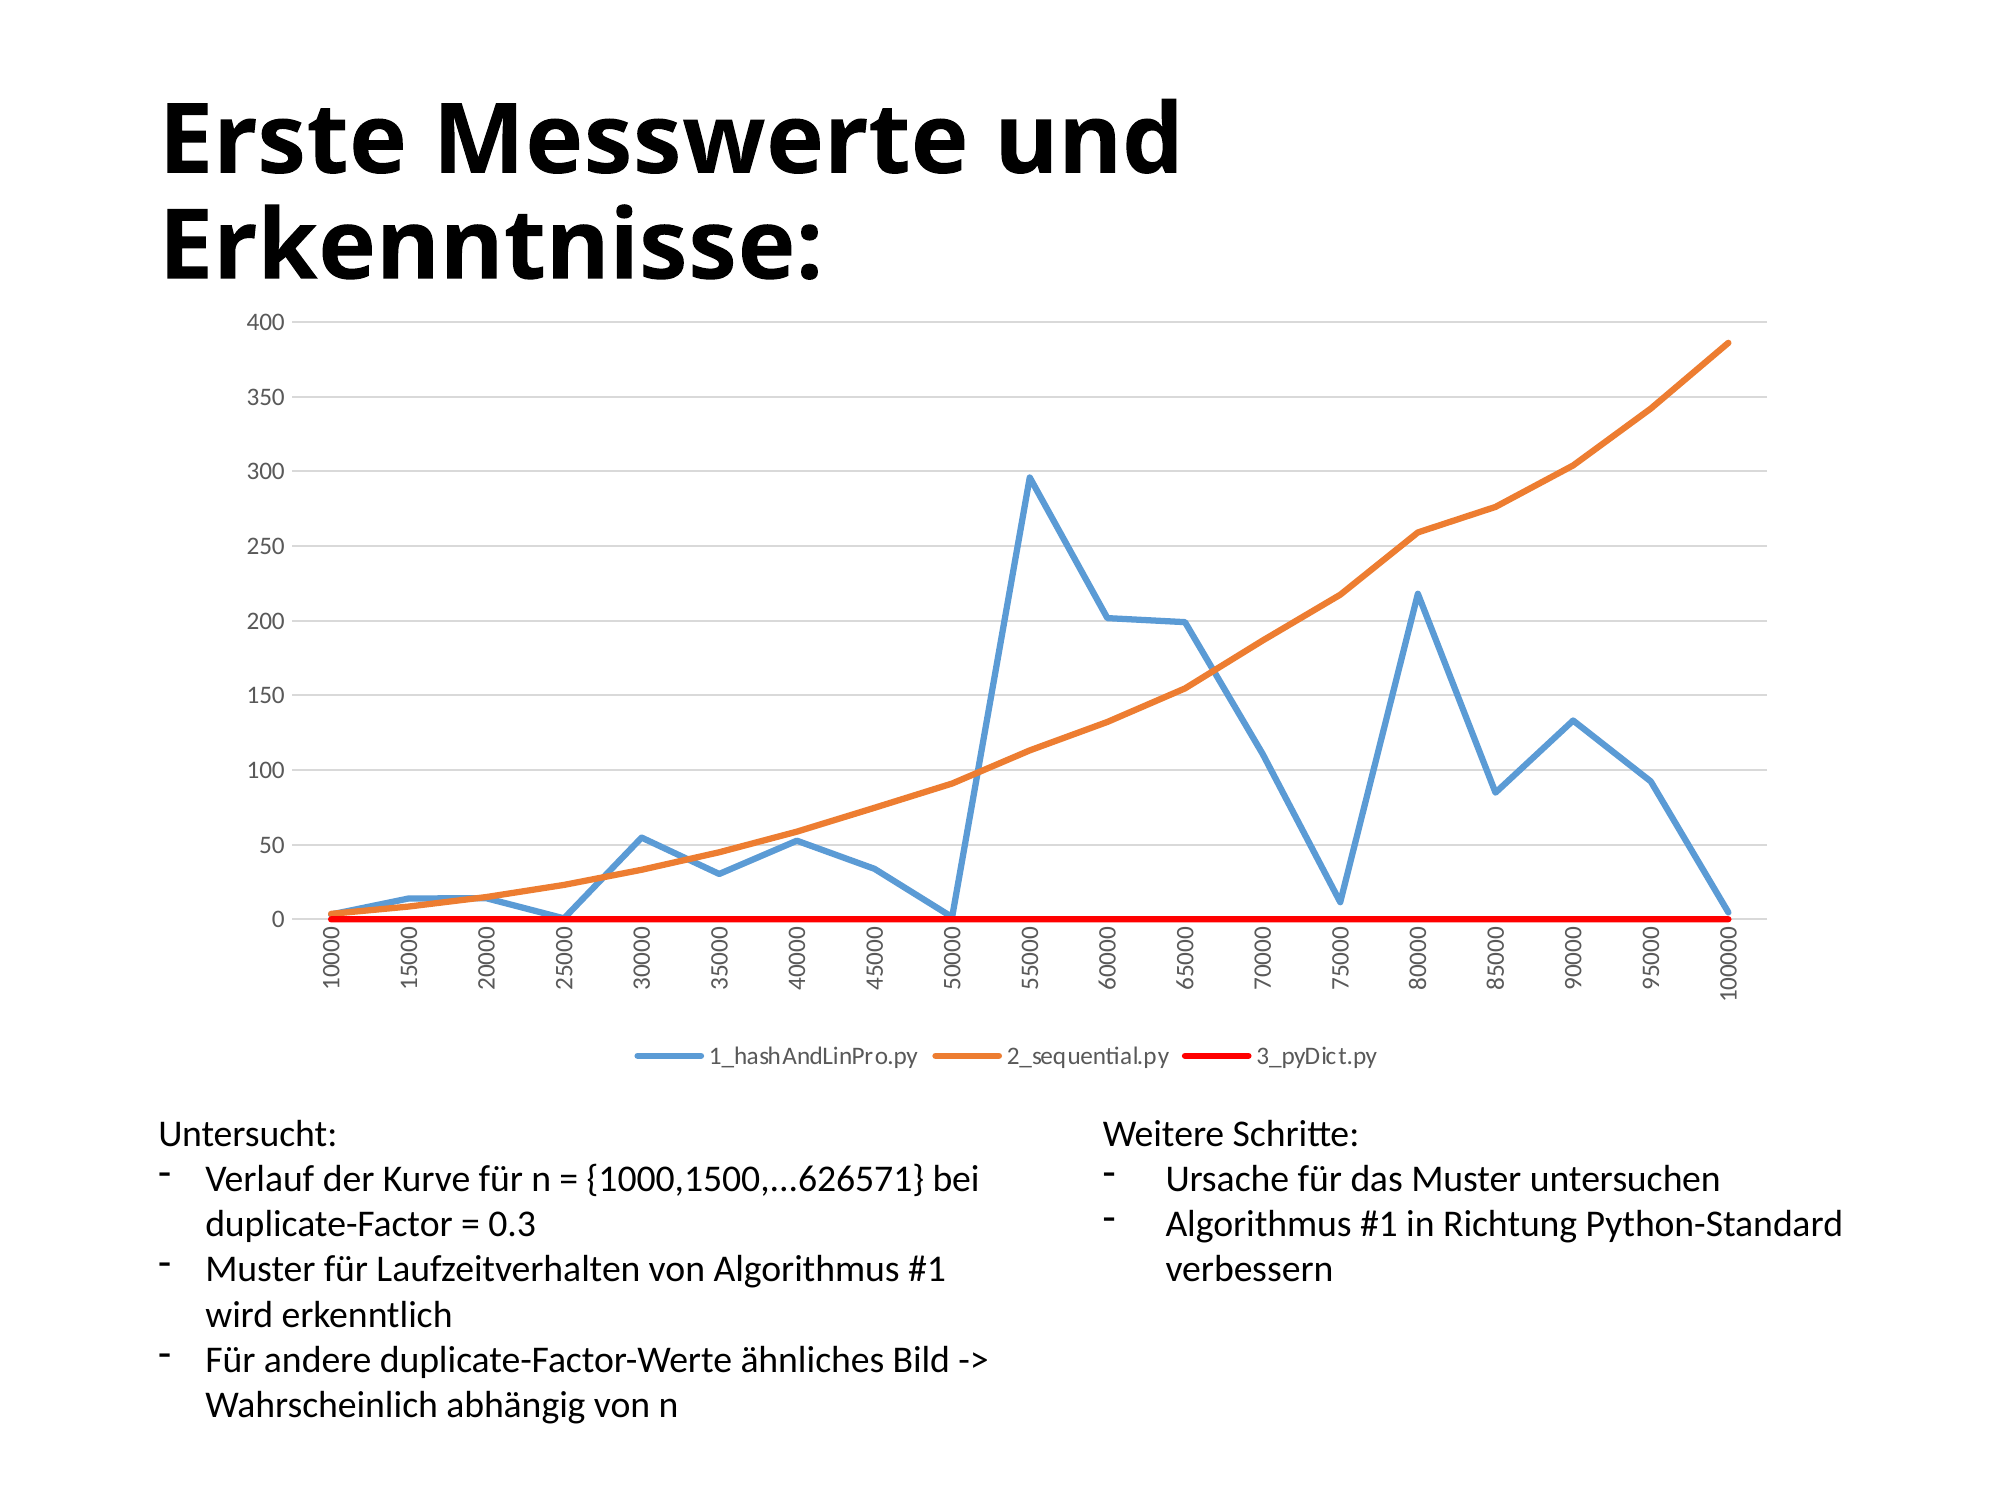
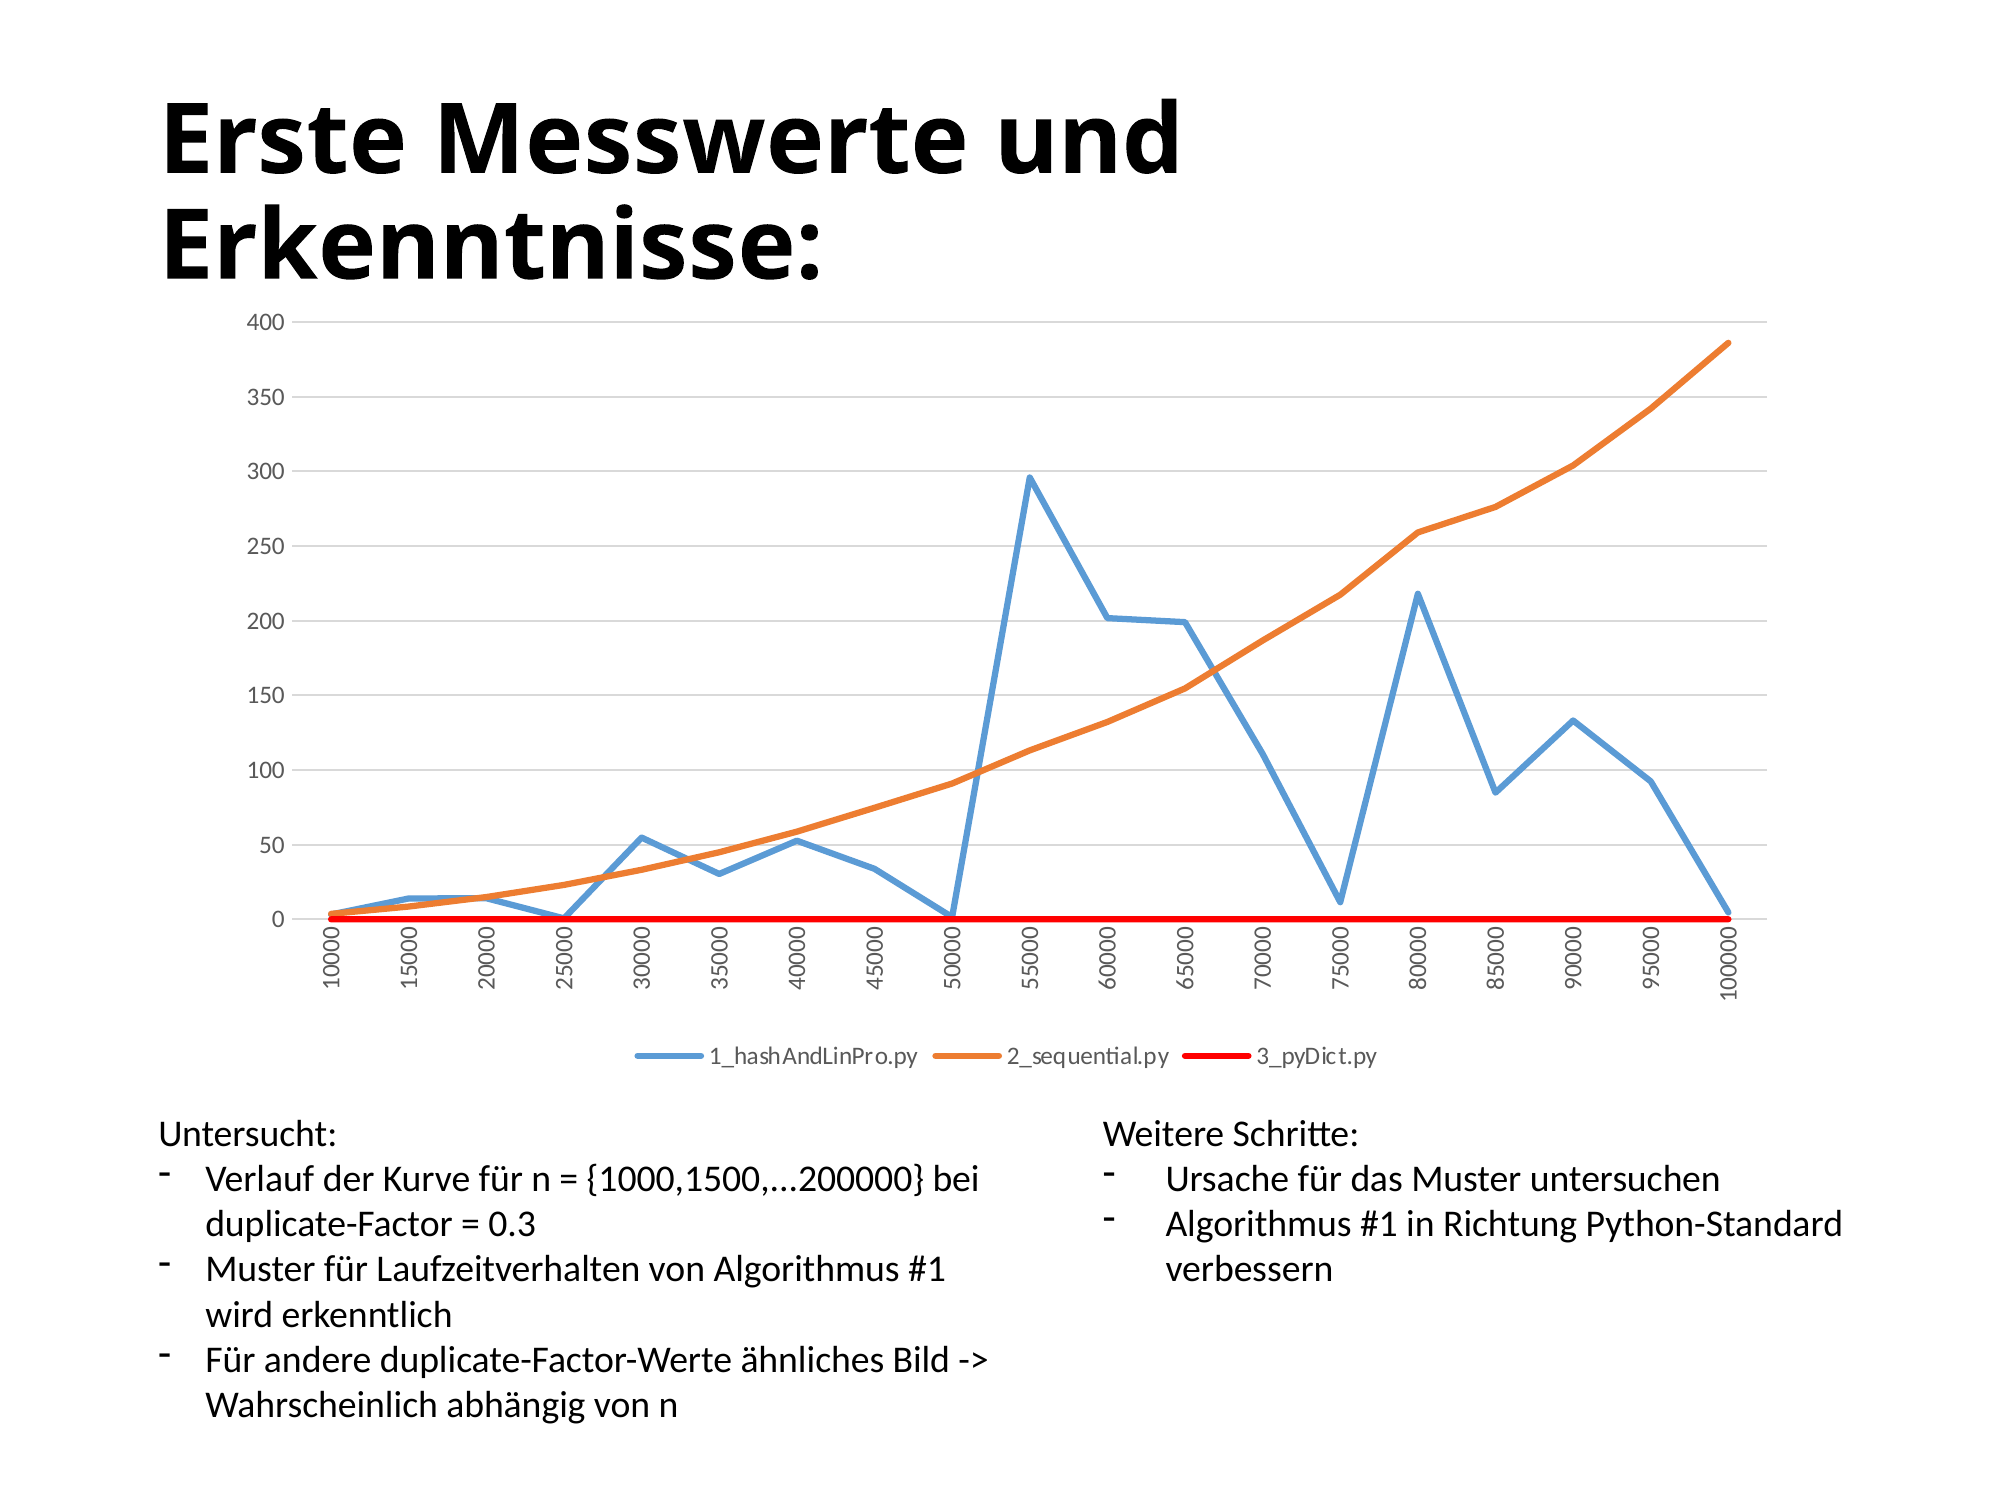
1000,1500,...626571: 1000,1500,...626571 -> 1000,1500,...200000 (755, 1179)
